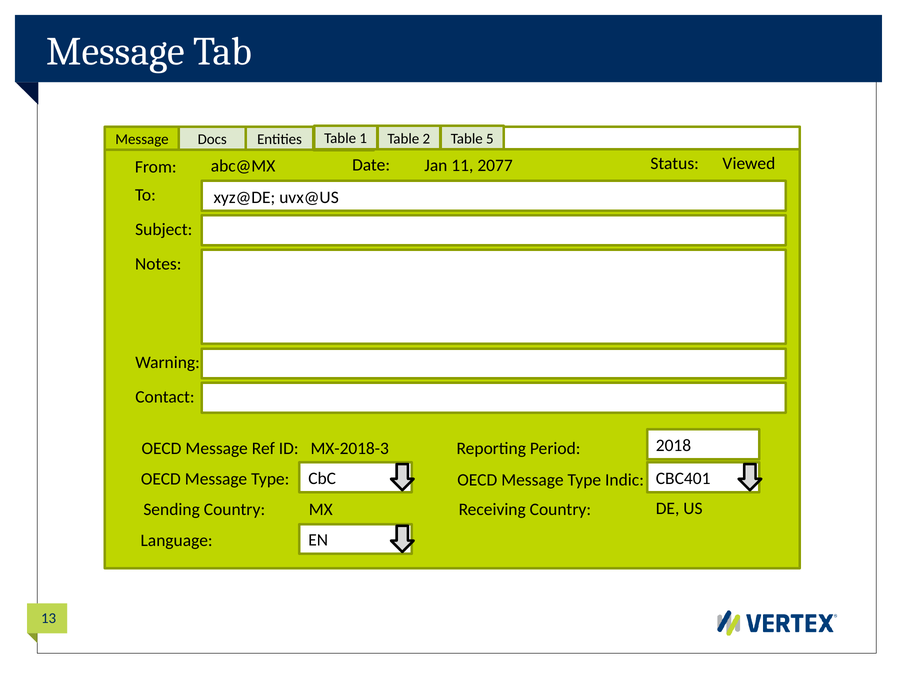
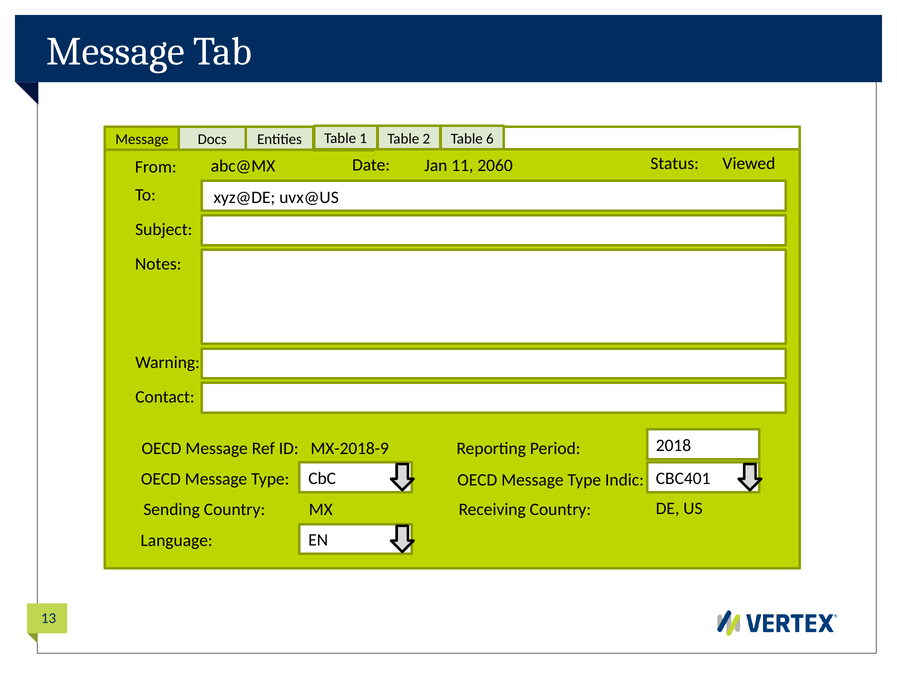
5: 5 -> 6 (490, 139)
2077: 2077 -> 2060 (495, 165)
MX-2018-3: MX-2018-3 -> MX-2018-9 (350, 448)
